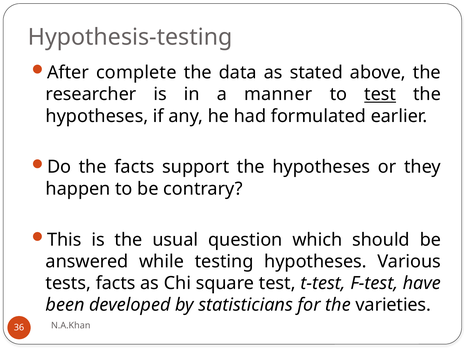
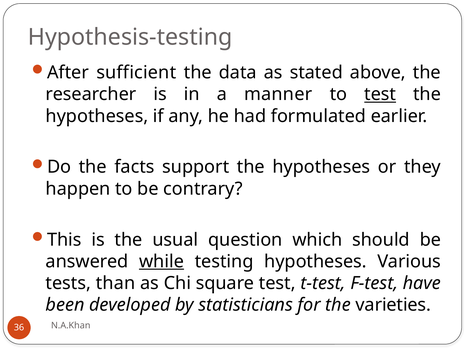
complete: complete -> sufficient (136, 73)
while underline: none -> present (162, 261)
tests facts: facts -> than (115, 283)
